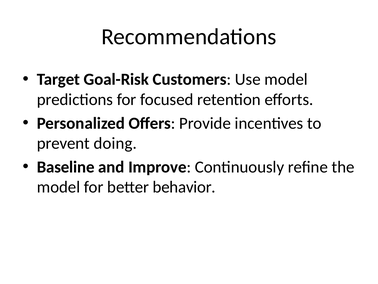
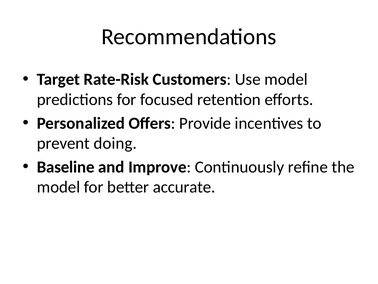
Goal-Risk: Goal-Risk -> Rate-Risk (116, 79)
behavior: behavior -> accurate (184, 187)
